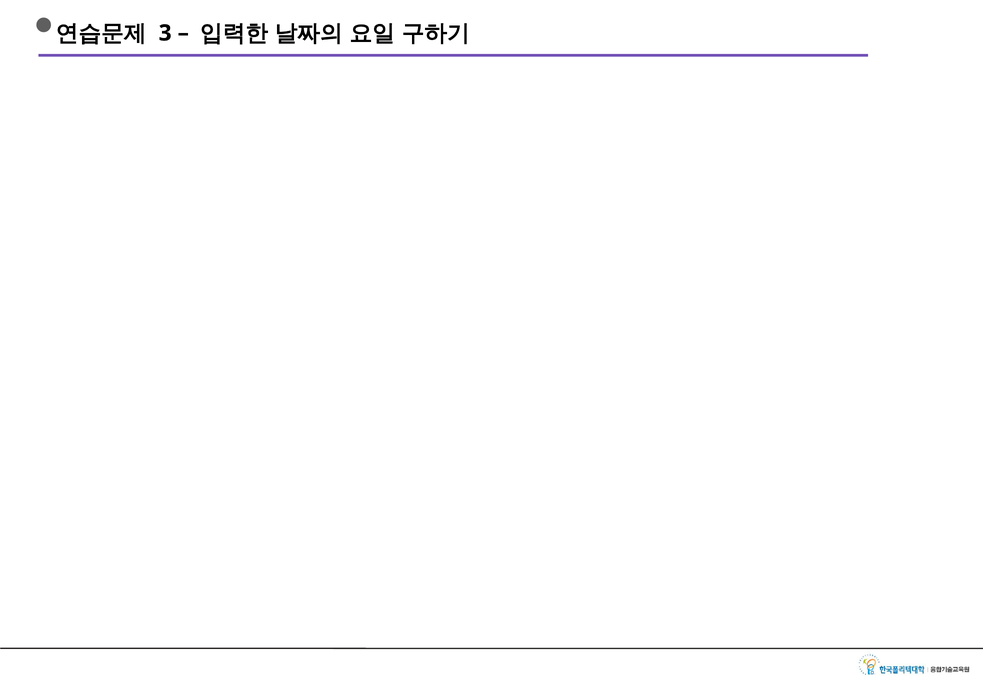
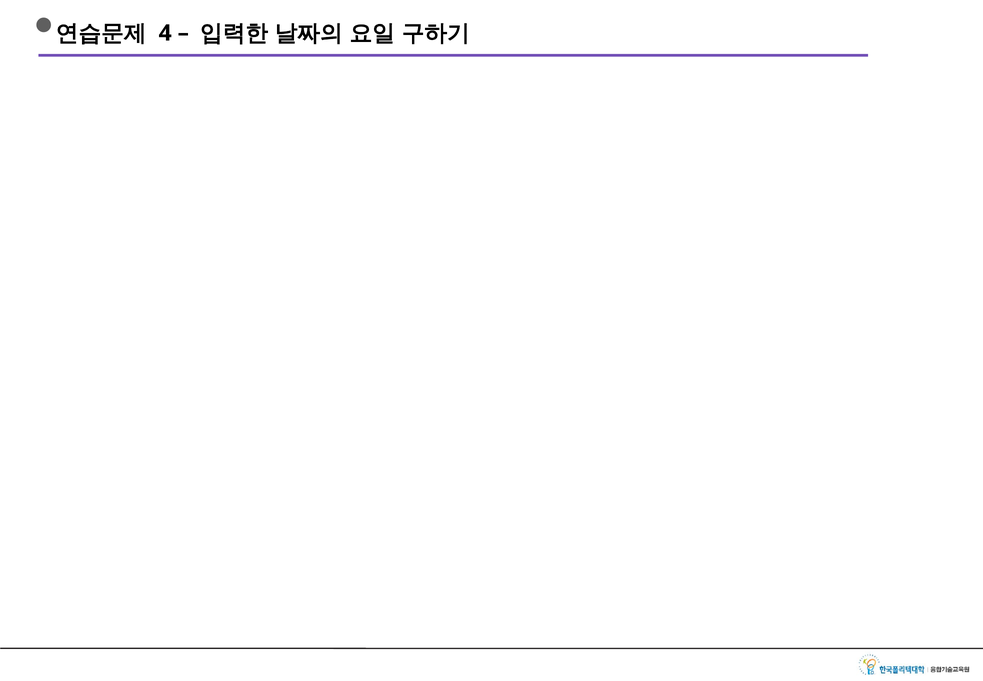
3: 3 -> 4 (165, 33)
